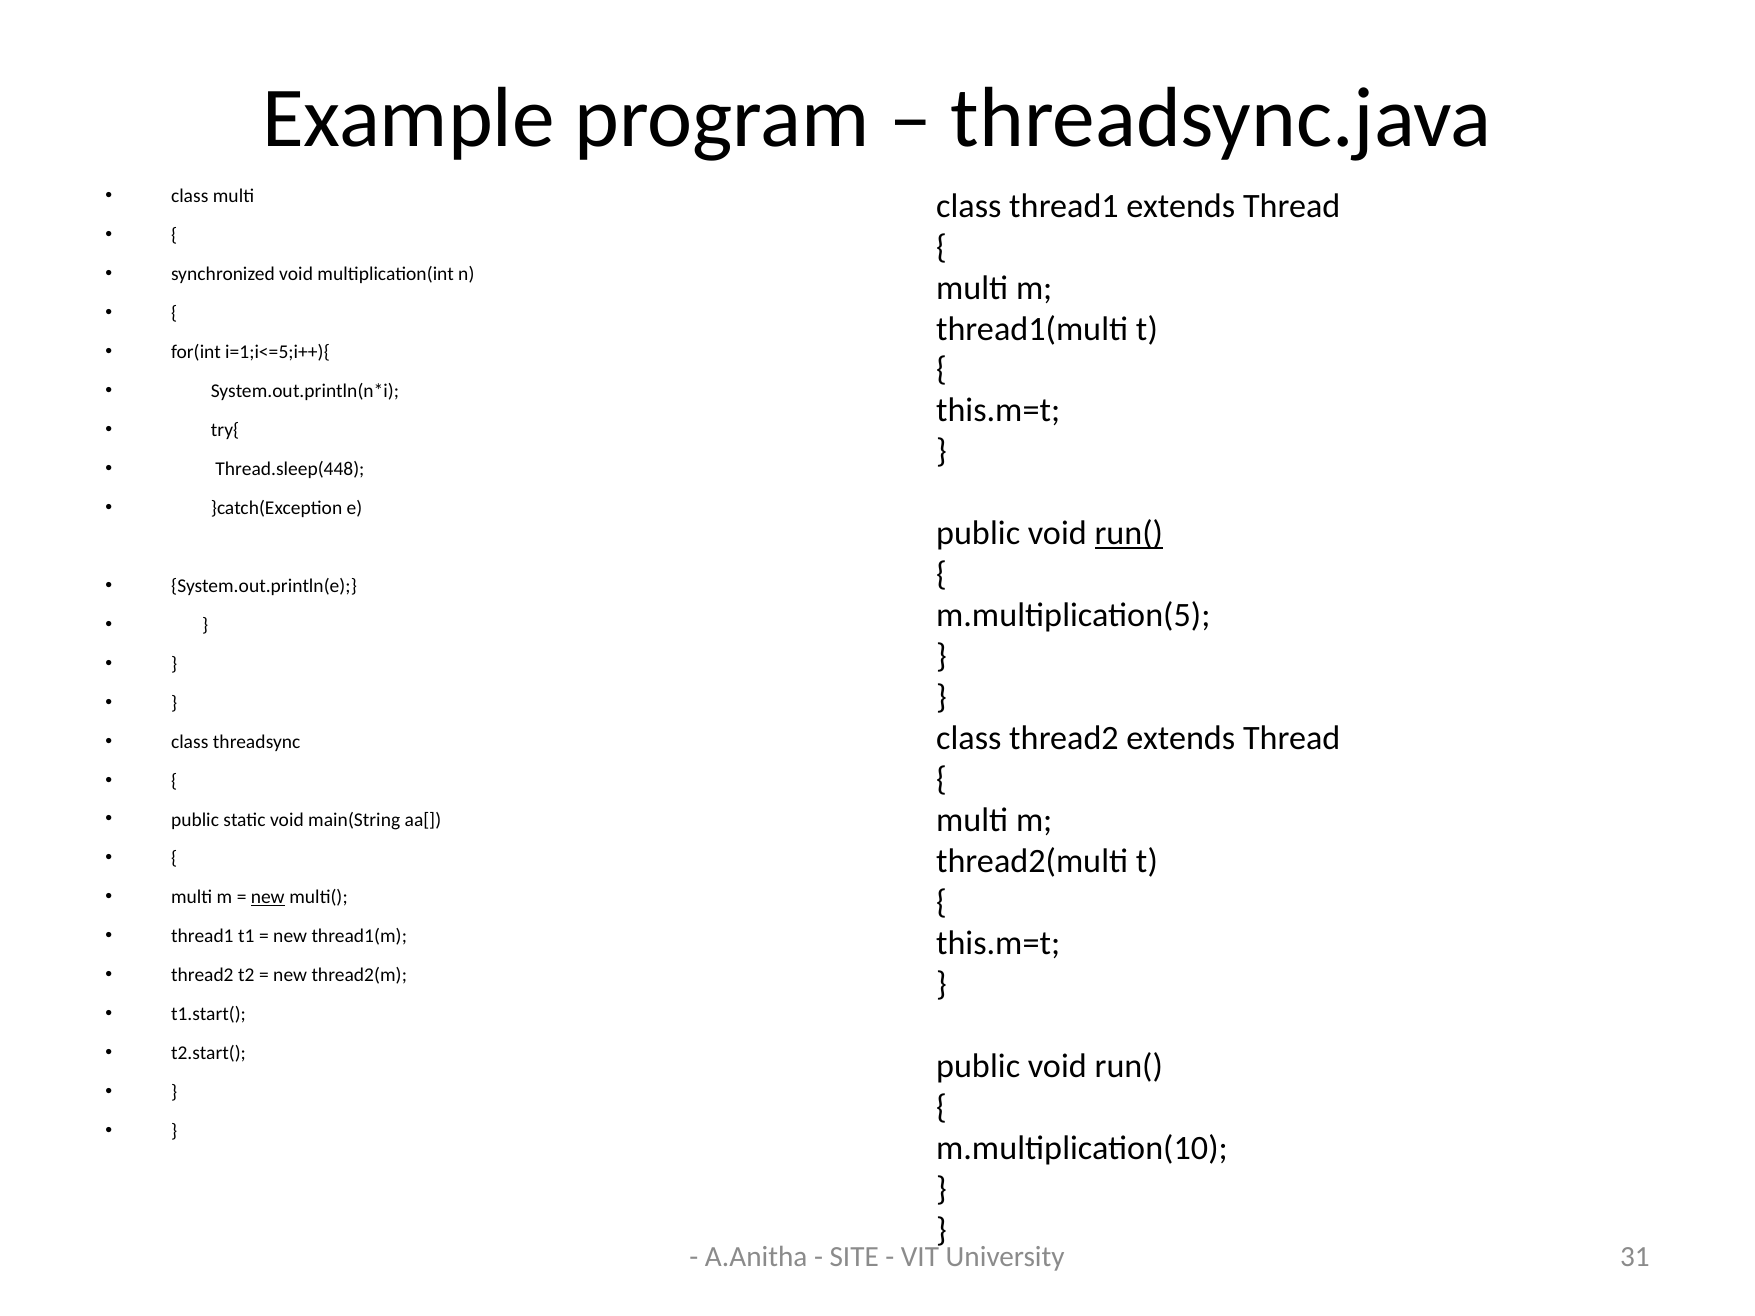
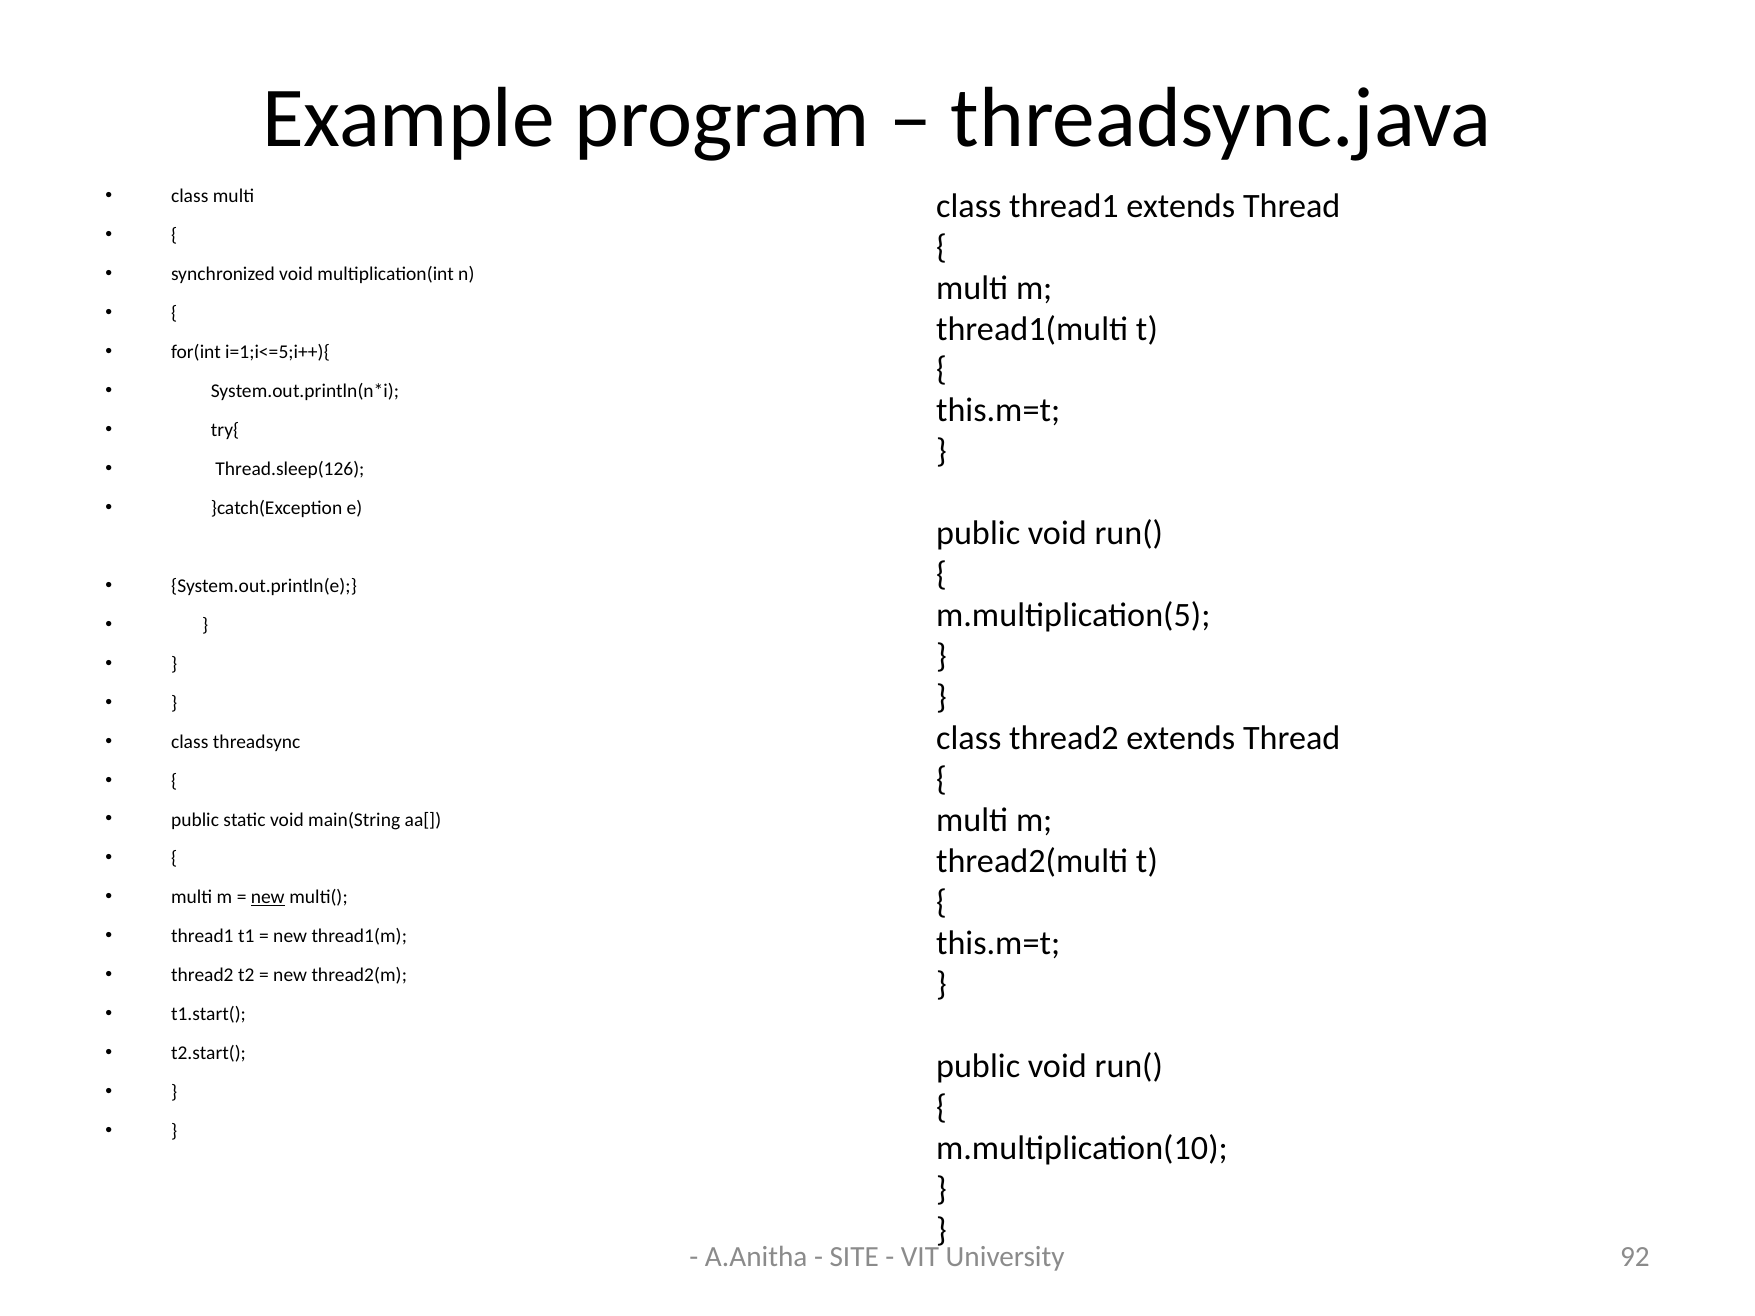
Thread.sleep(448: Thread.sleep(448 -> Thread.sleep(126 (290, 469)
run( underline: present -> none (1129, 534)
31: 31 -> 92 (1635, 1257)
